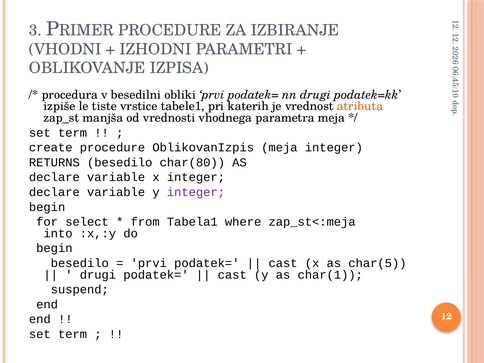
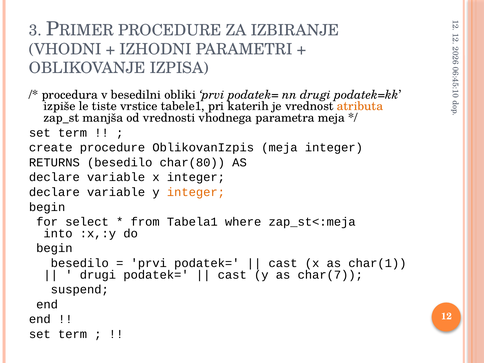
integer colour: purple -> orange (196, 192)
char(5: char(5 -> char(1 (377, 263)
char(1: char(1 -> char(7 (330, 275)
